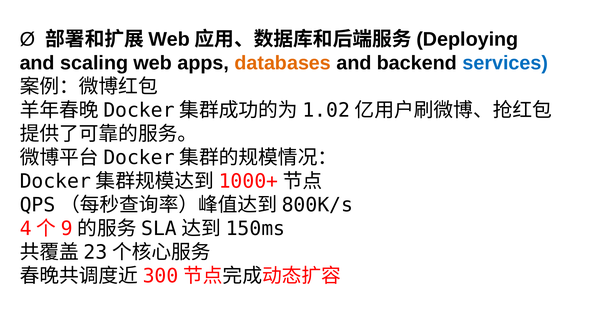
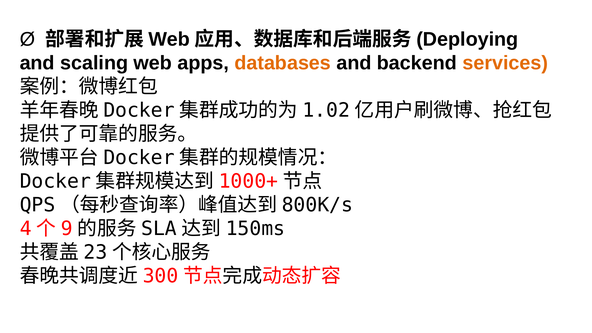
services colour: blue -> orange (505, 63)
